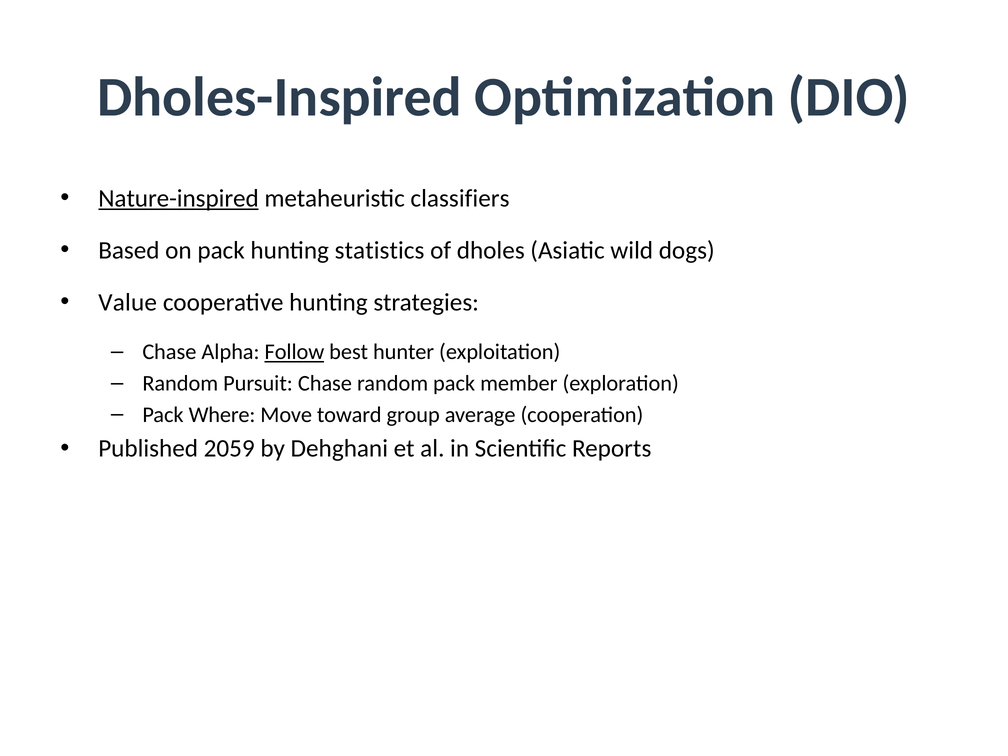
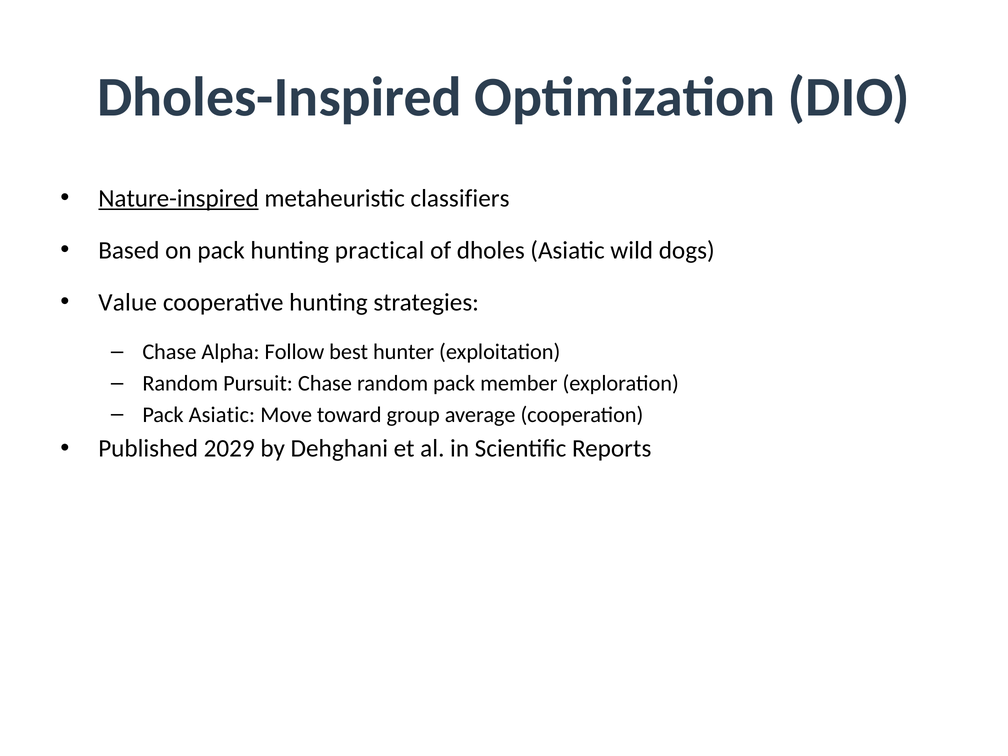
statistics: statistics -> practical (379, 250)
Follow underline: present -> none (294, 352)
Pack Where: Where -> Asiatic (222, 415)
2059: 2059 -> 2029 (229, 449)
